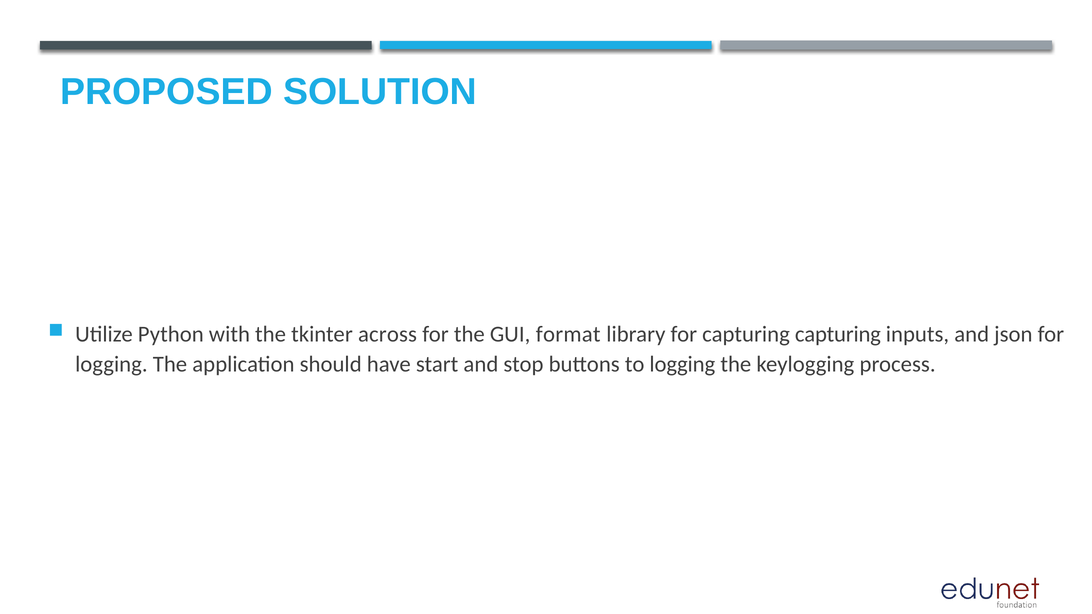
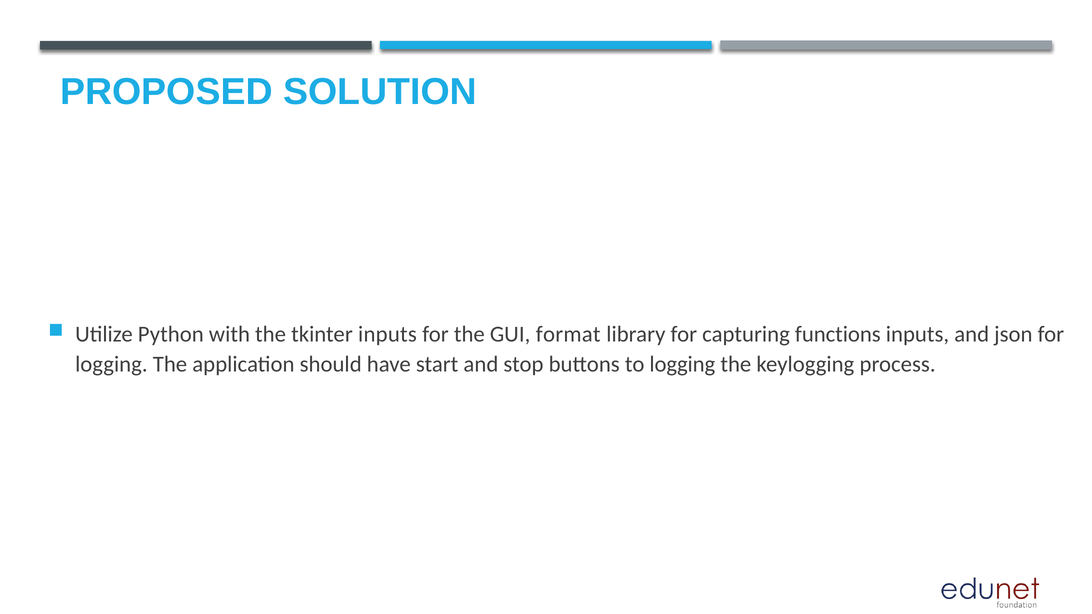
tkinter across: across -> inputs (387, 334)
capturing capturing: capturing -> functions (838, 334)
